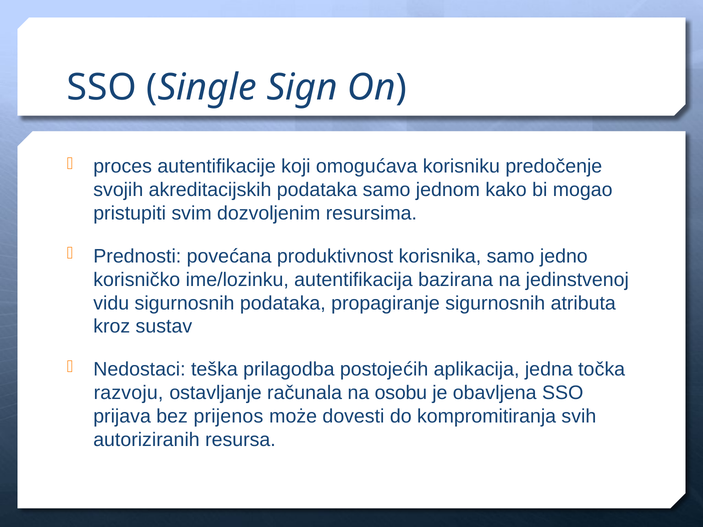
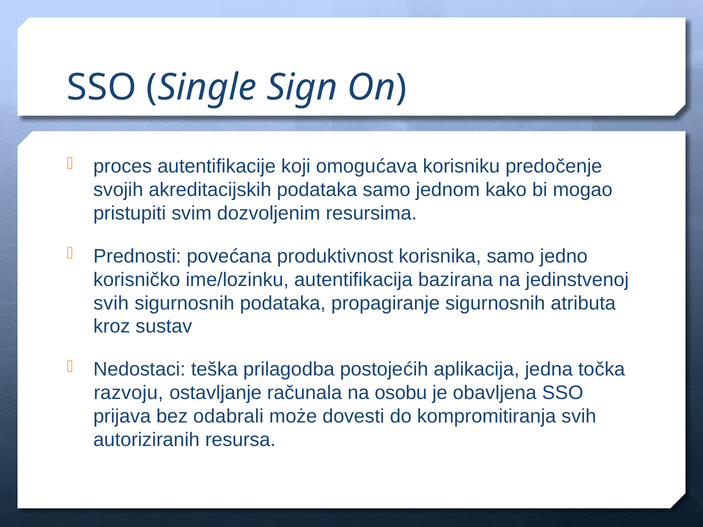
vidu: vidu -> svih (111, 303)
prijenos: prijenos -> odabrali (228, 417)
